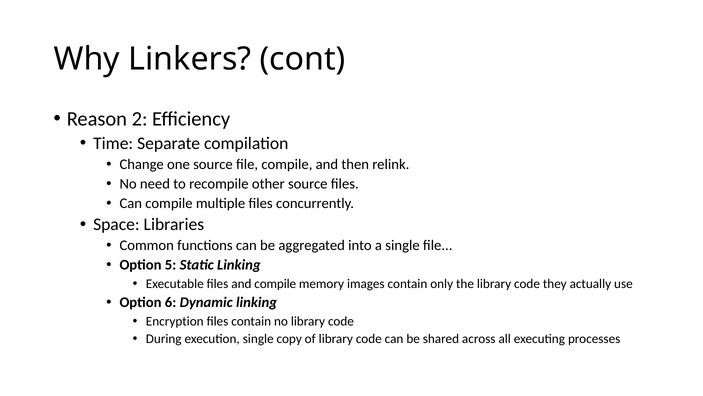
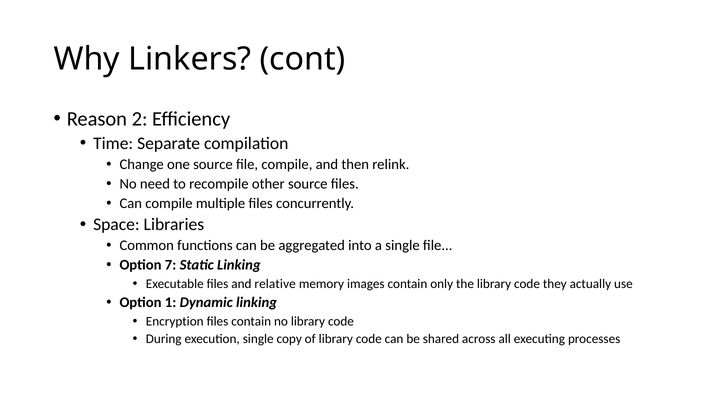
5: 5 -> 7 (171, 265)
and compile: compile -> relative (275, 283)
6: 6 -> 1 (171, 302)
